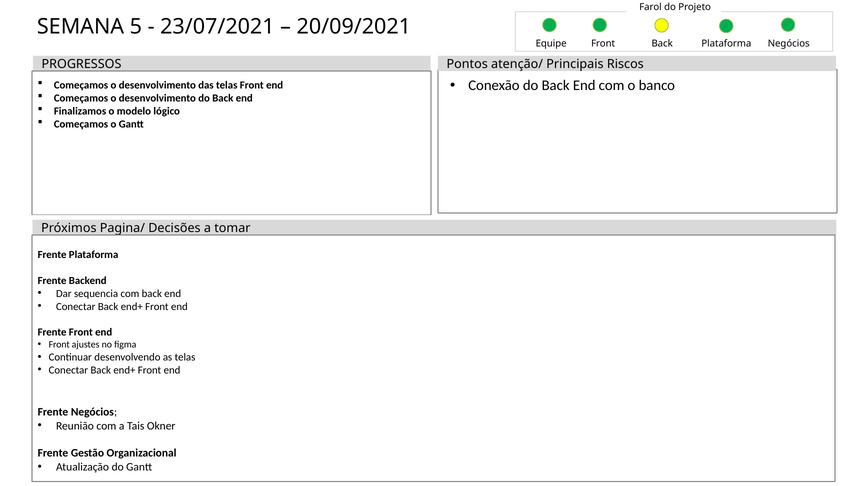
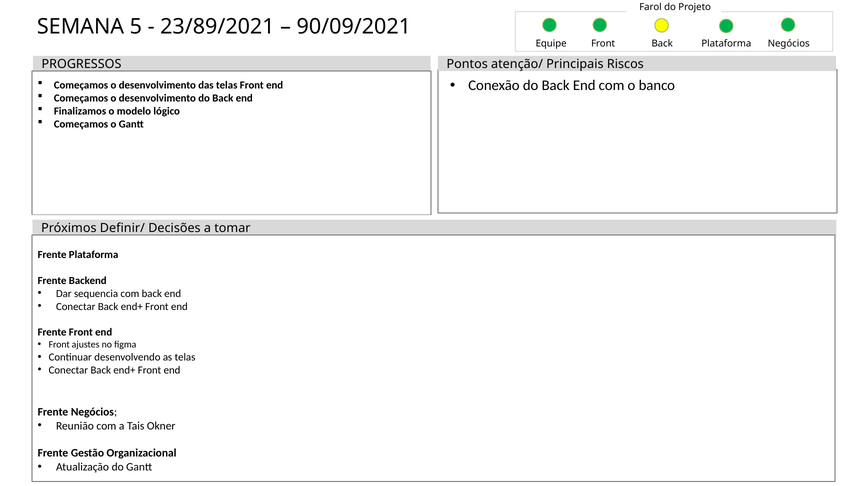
23/07/2021: 23/07/2021 -> 23/89/2021 (217, 26)
20/09/2021: 20/09/2021 -> 90/09/2021 (354, 26)
Pagina/: Pagina/ -> Definir/ (122, 228)
